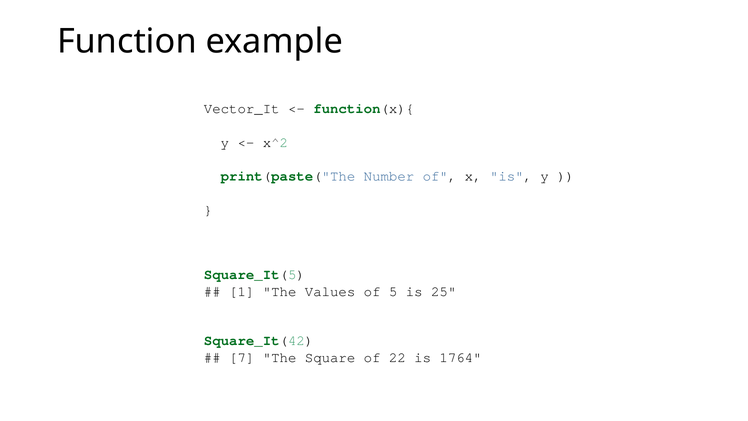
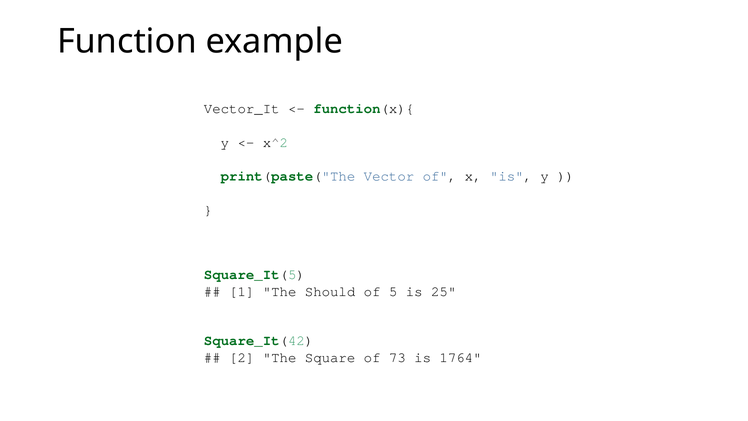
Number: Number -> Vector (389, 176)
Values: Values -> Should (330, 291)
7: 7 -> 2 (242, 357)
22: 22 -> 73 (397, 357)
